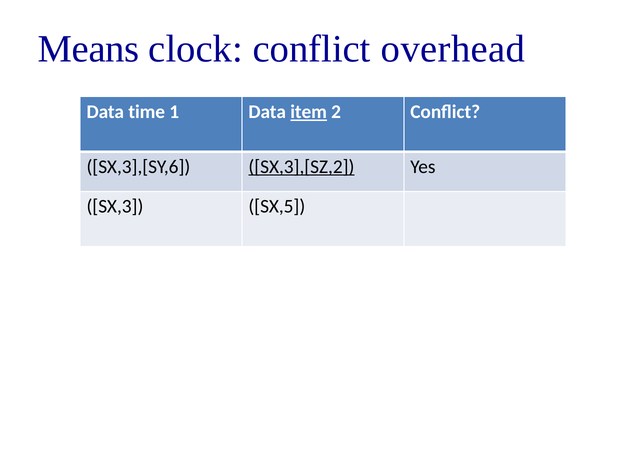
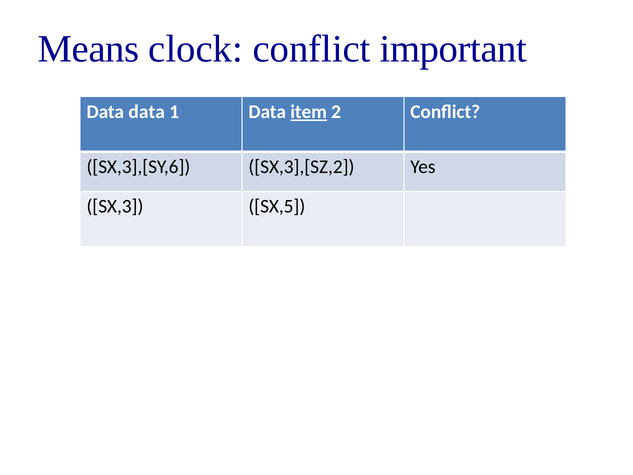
overhead: overhead -> important (453, 49)
Data time: time -> data (147, 112)
SX,3],[SZ,2 underline: present -> none (301, 167)
